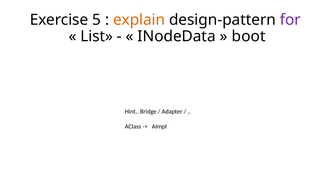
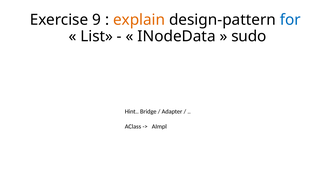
5: 5 -> 9 (97, 20)
for colour: purple -> blue (290, 20)
boot: boot -> sudo (249, 36)
